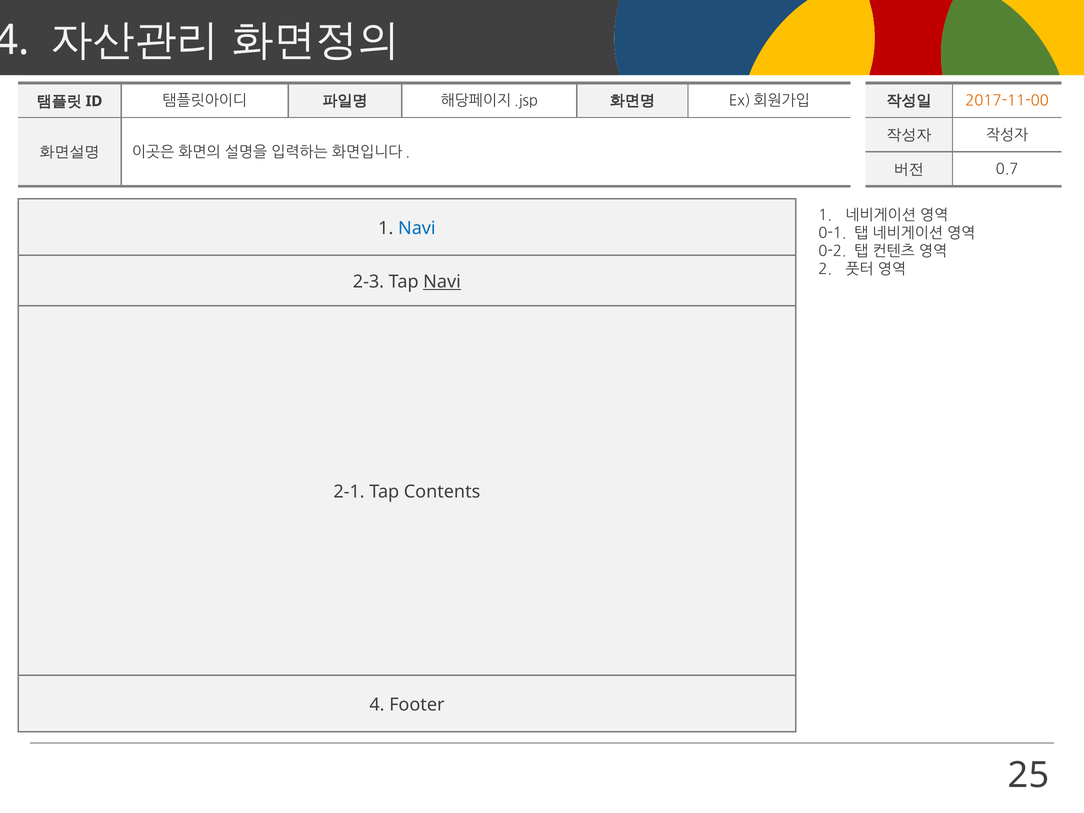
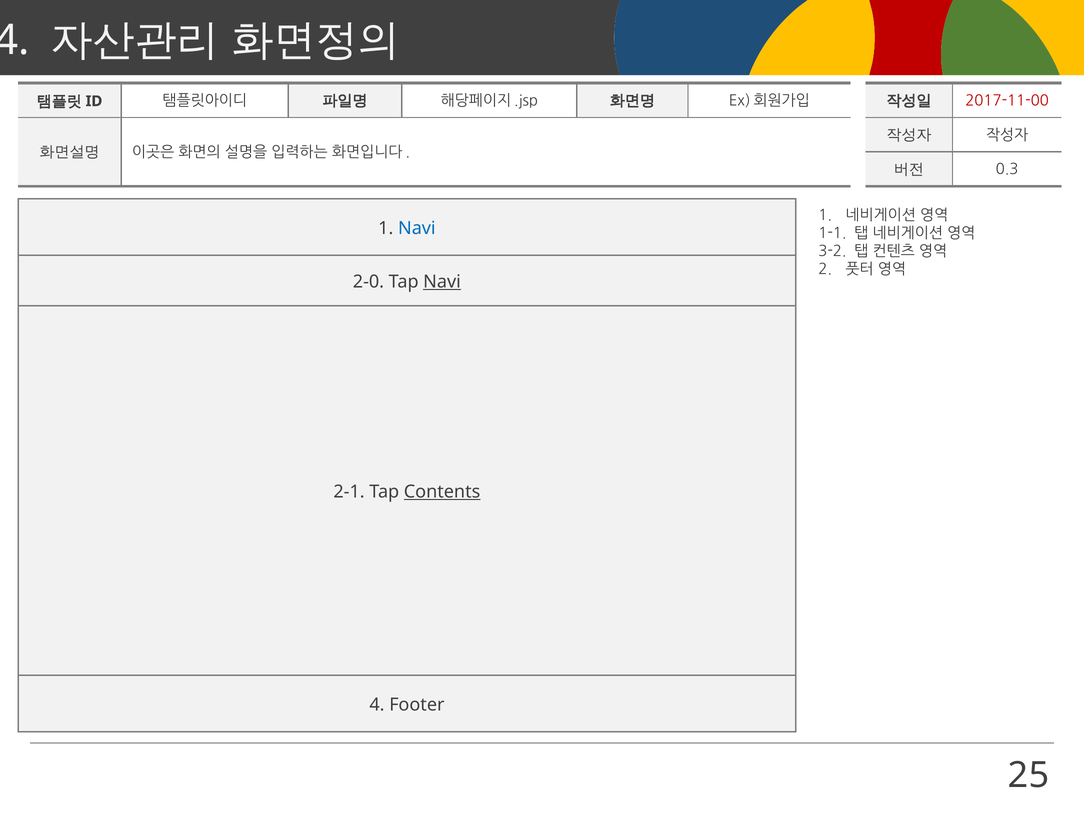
2017-11-00 colour: orange -> red (1007, 101)
0.7: 0.7 -> 0.3 (1007, 169)
0-1: 0-1 -> 1-1 (832, 233)
0-2: 0-2 -> 3-2 (832, 251)
2-3: 2-3 -> 2-0 (368, 282)
Contents underline: none -> present (442, 492)
